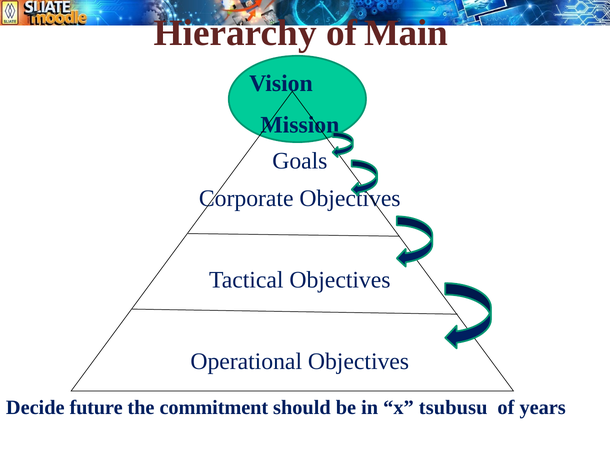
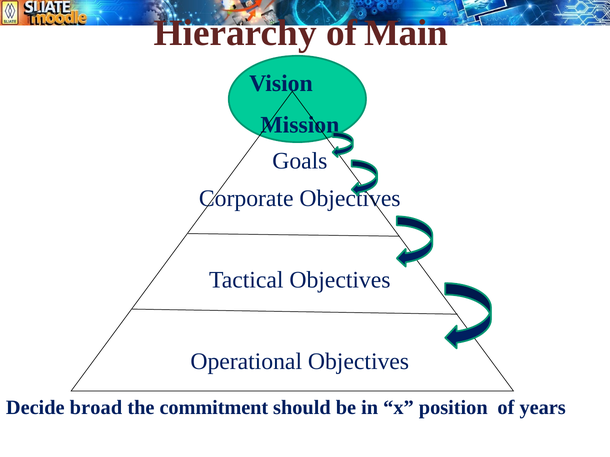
future: future -> broad (96, 408)
tsubusu: tsubusu -> position (453, 408)
